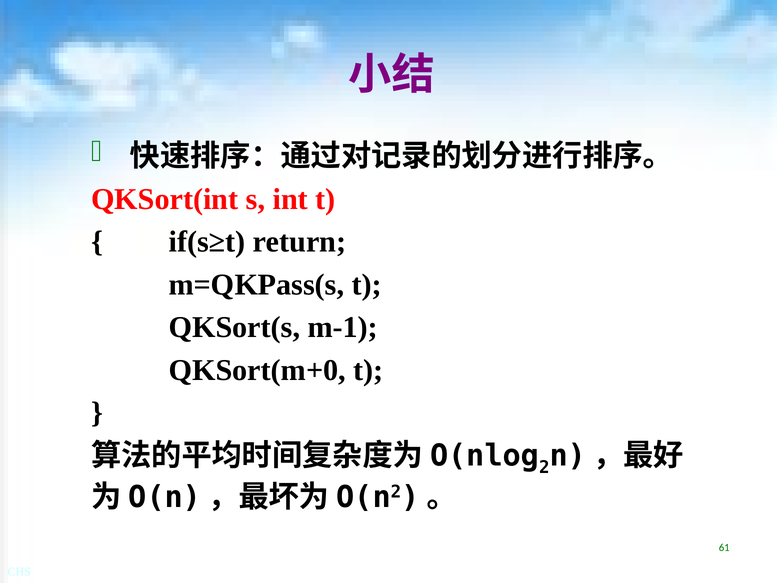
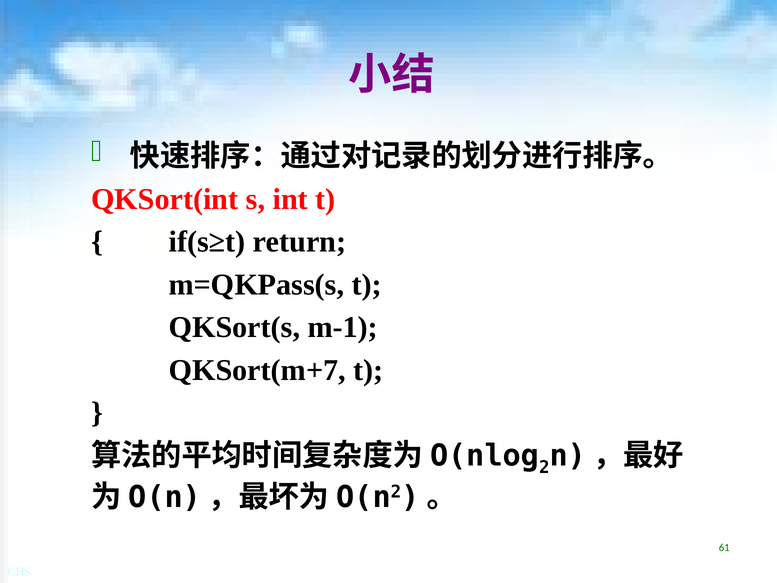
QKSort(m+0: QKSort(m+0 -> QKSort(m+7 (257, 370)
